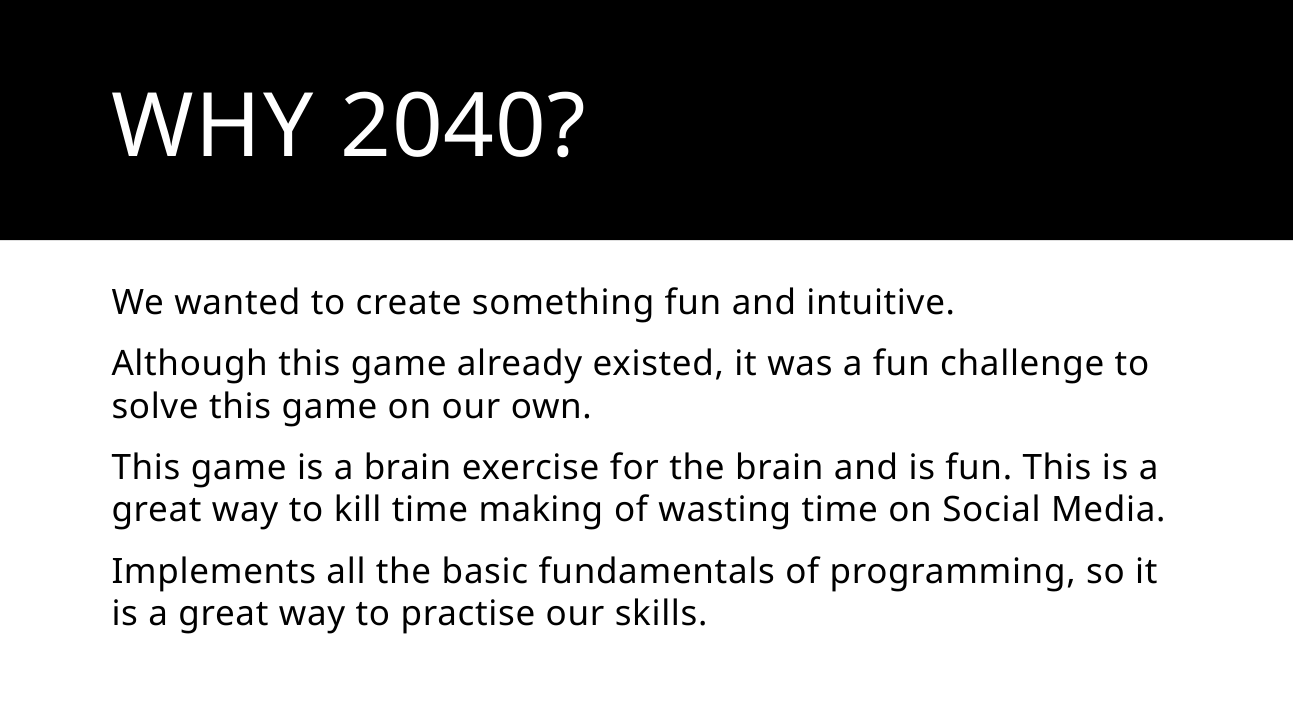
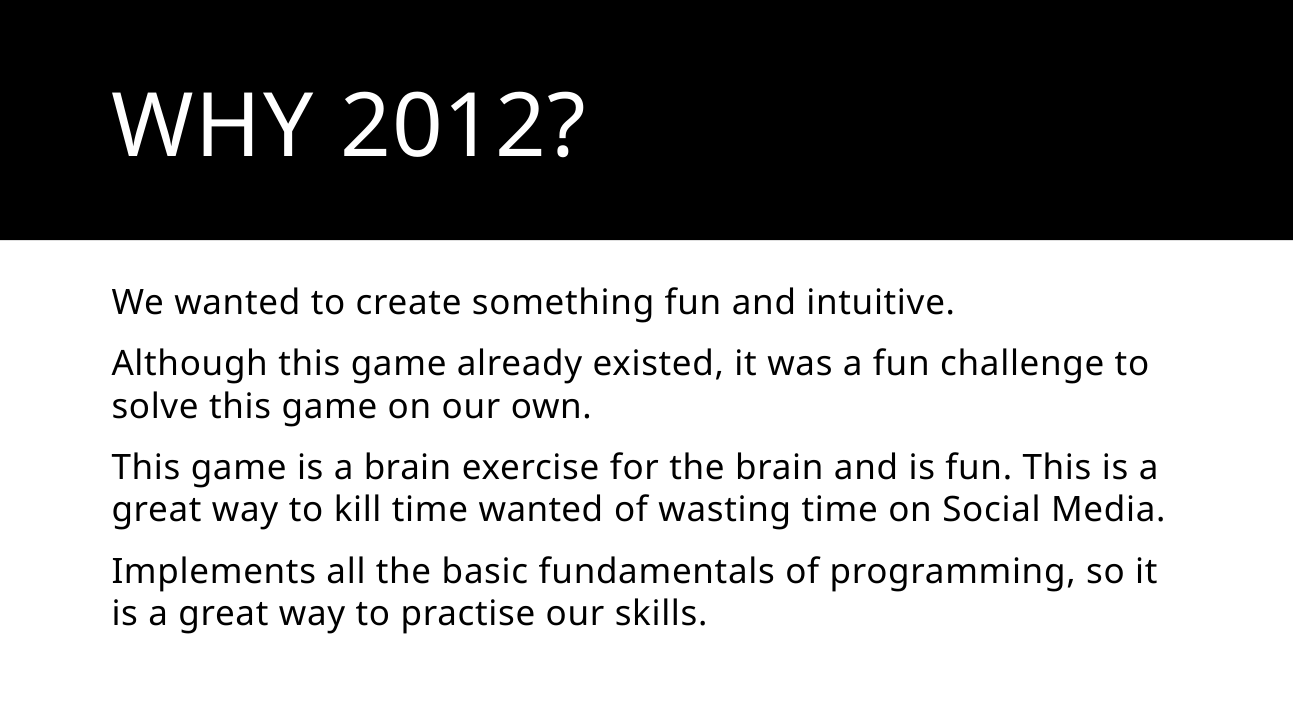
2040: 2040 -> 2012 (463, 127)
time making: making -> wanted (541, 511)
